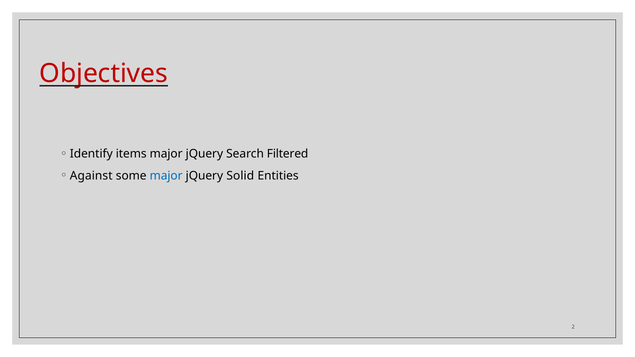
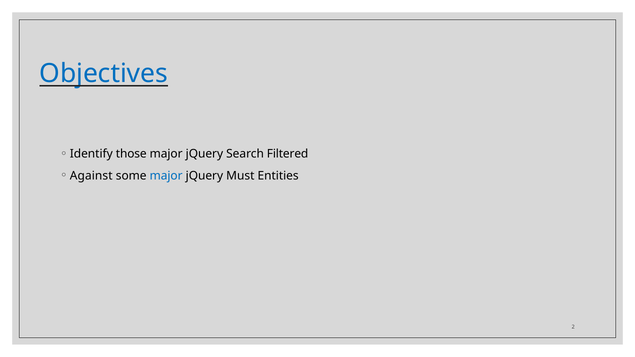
Objectives colour: red -> blue (104, 74)
items: items -> those (131, 154)
Solid: Solid -> Must (240, 176)
